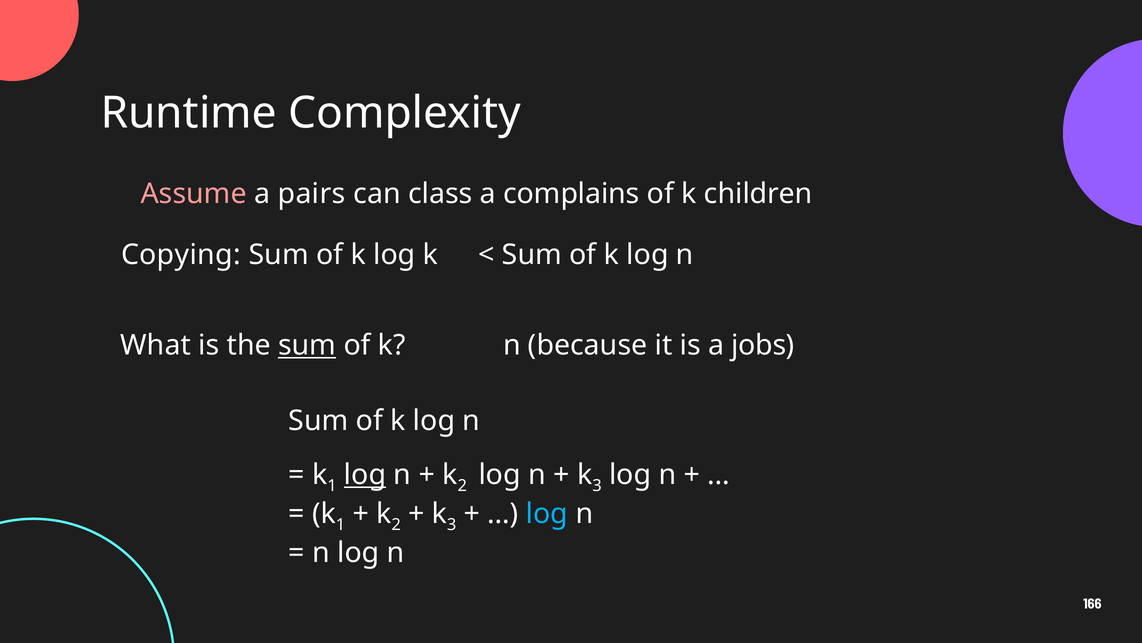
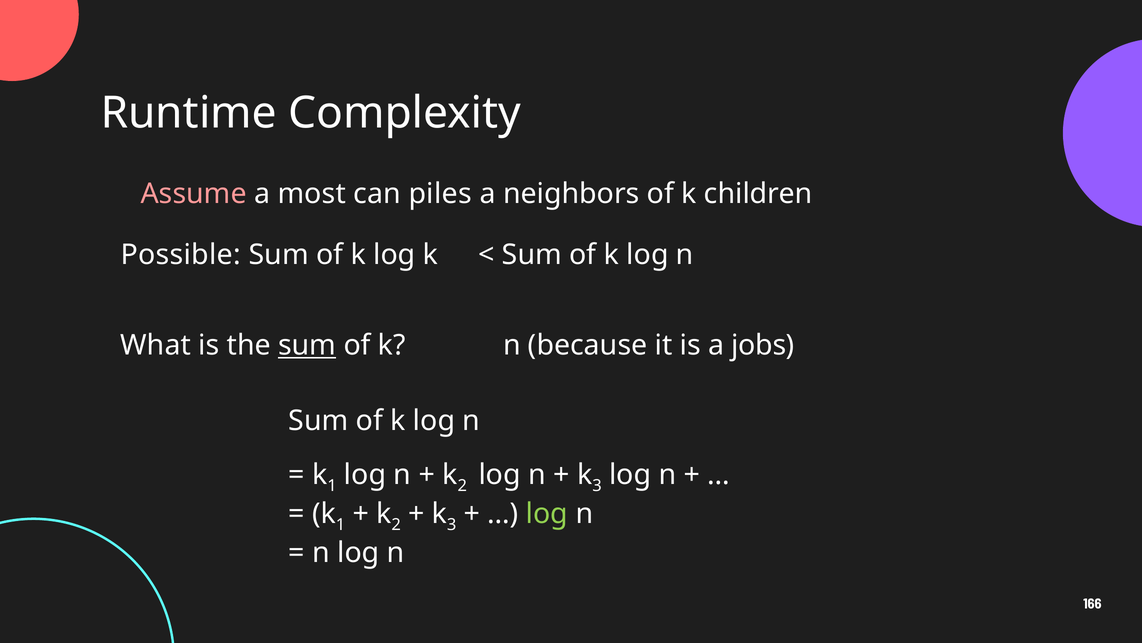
pairs: pairs -> most (312, 194)
class: class -> piles (440, 194)
complains: complains -> neighbors (571, 194)
Copying: Copying -> Possible (181, 255)
log underline: present -> none (365, 474)
log colour: light blue -> light green (547, 513)
